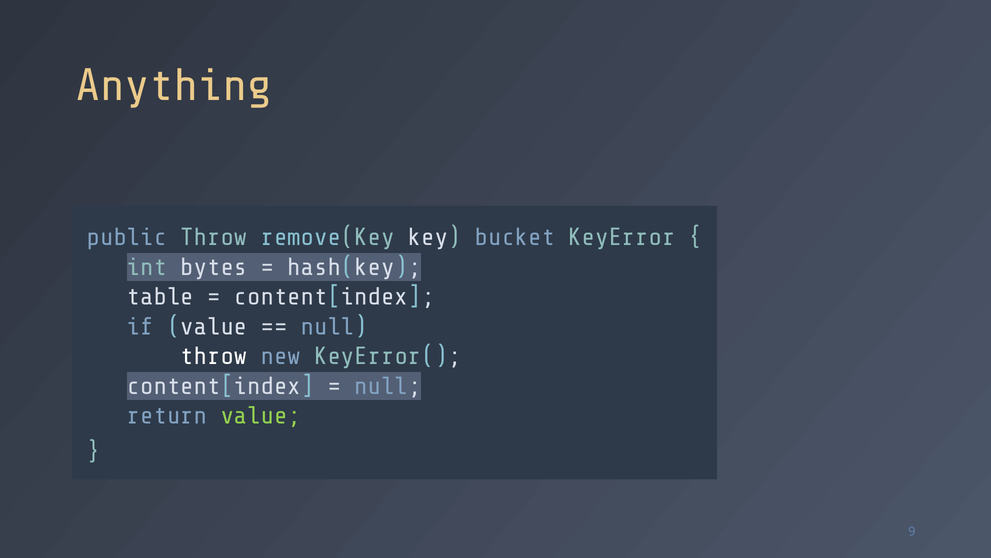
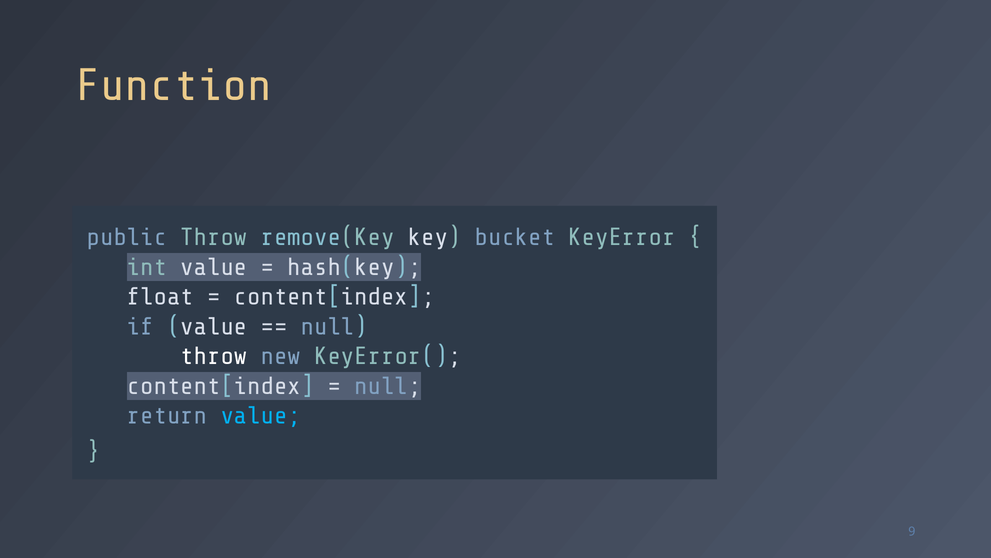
Anything: Anything -> Function (174, 85)
int bytes: bytes -> value (214, 267)
table: table -> float (160, 296)
value colour: light green -> light blue (261, 415)
